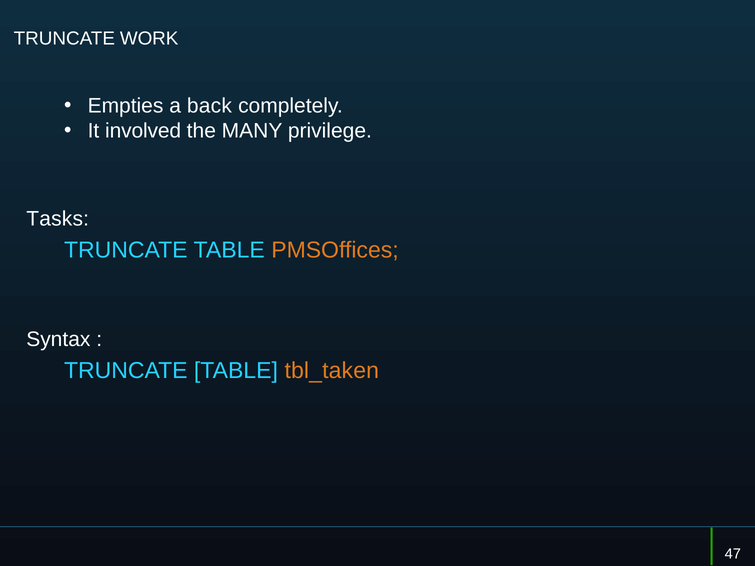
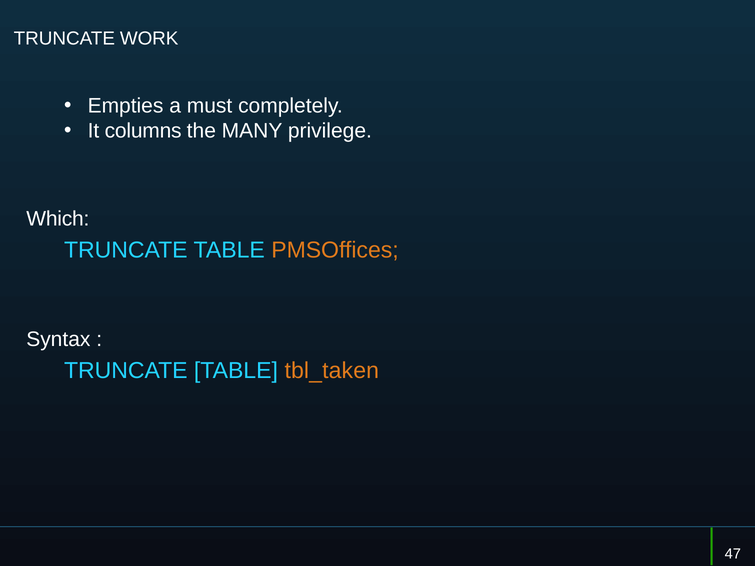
back: back -> must (210, 106)
involved: involved -> columns (143, 131)
Tasks: Tasks -> Which (58, 219)
